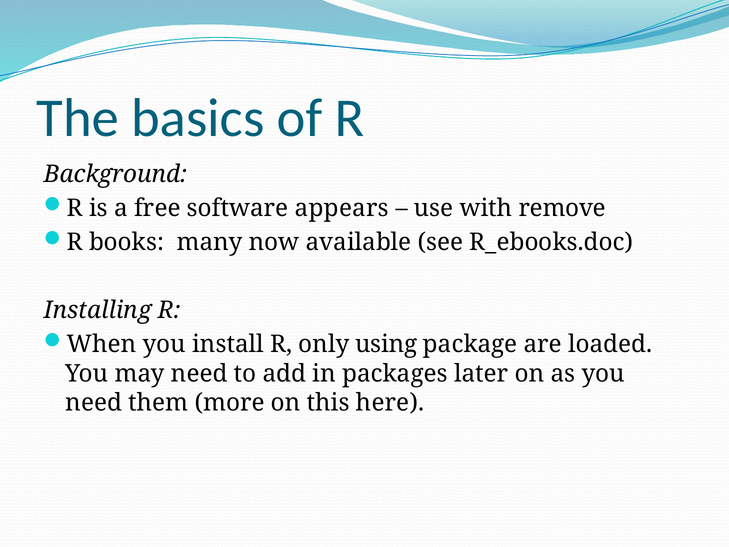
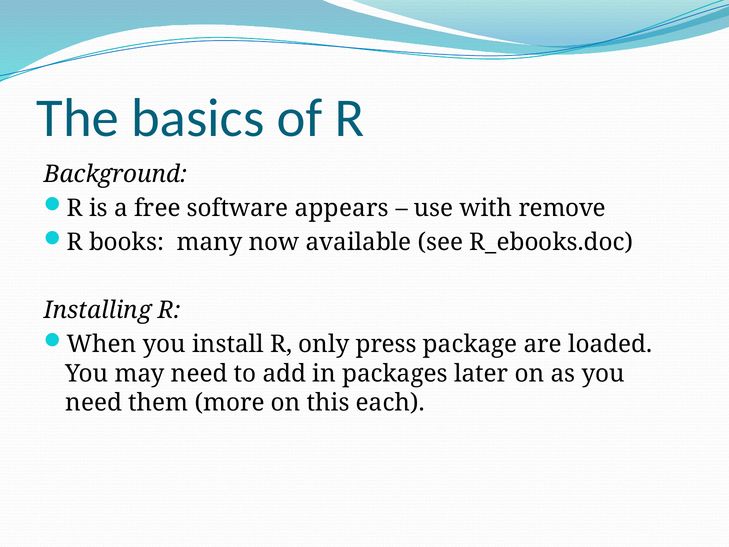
using: using -> press (386, 344)
here: here -> each (390, 403)
